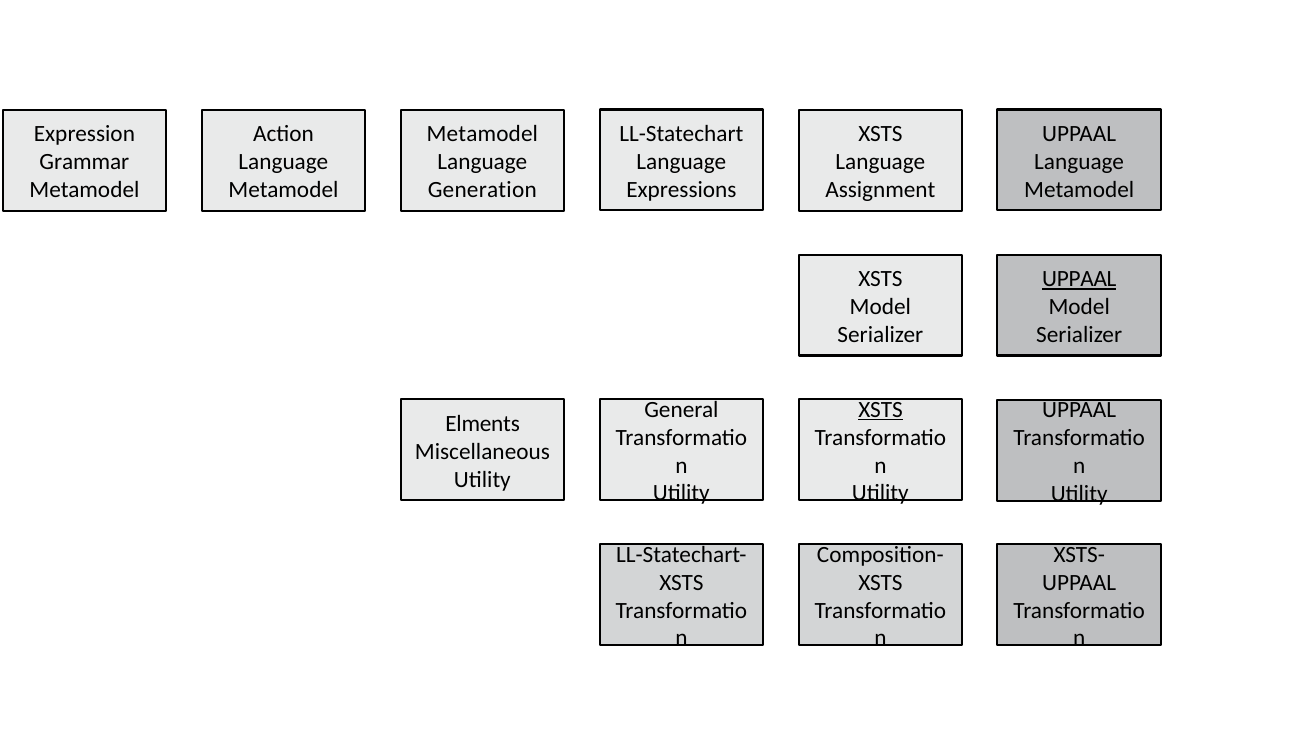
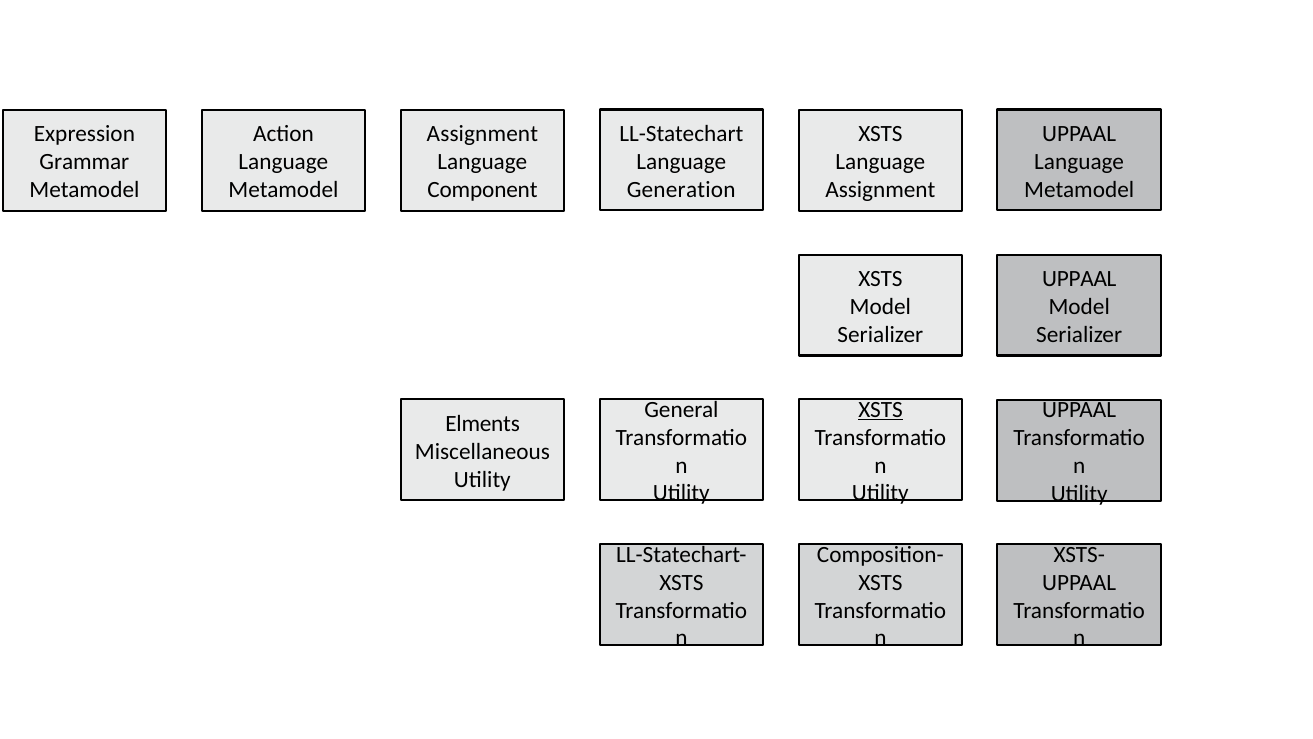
Metamodel: Metamodel -> Assignment (482, 134)
Expressions: Expressions -> Generation (681, 189)
Generation: Generation -> Component (482, 190)
UPPAAL underline: present -> none (1079, 279)
